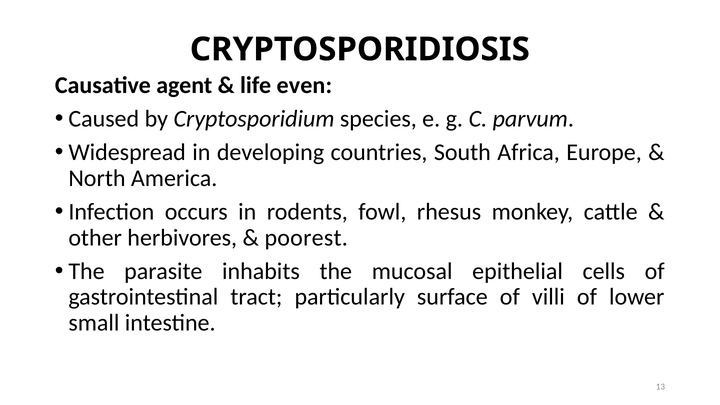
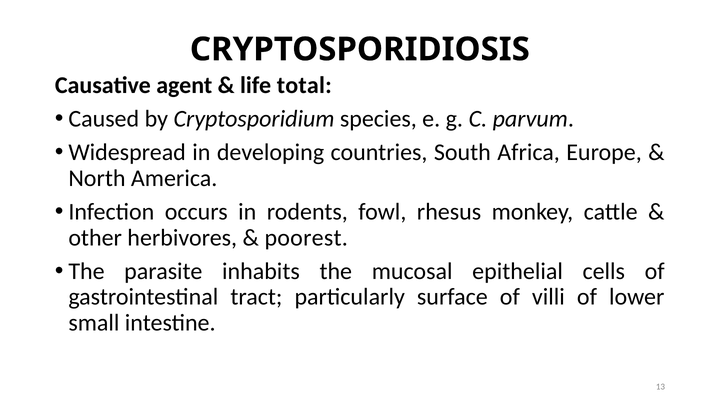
even: even -> total (304, 85)
